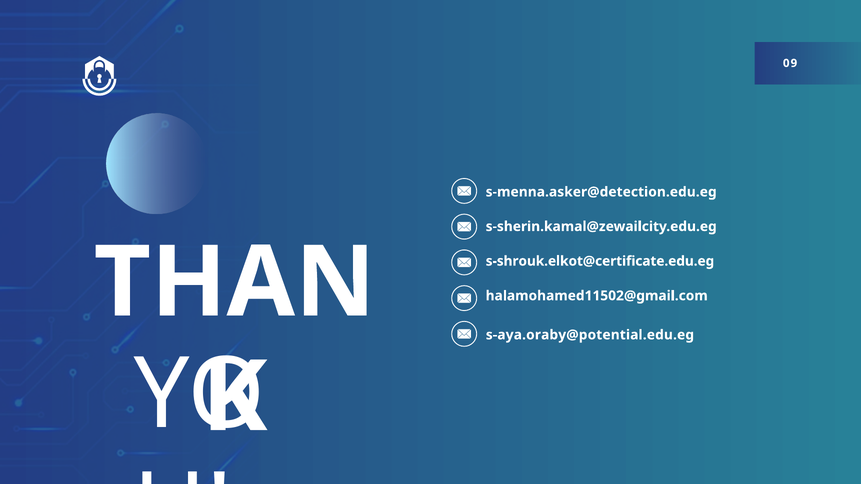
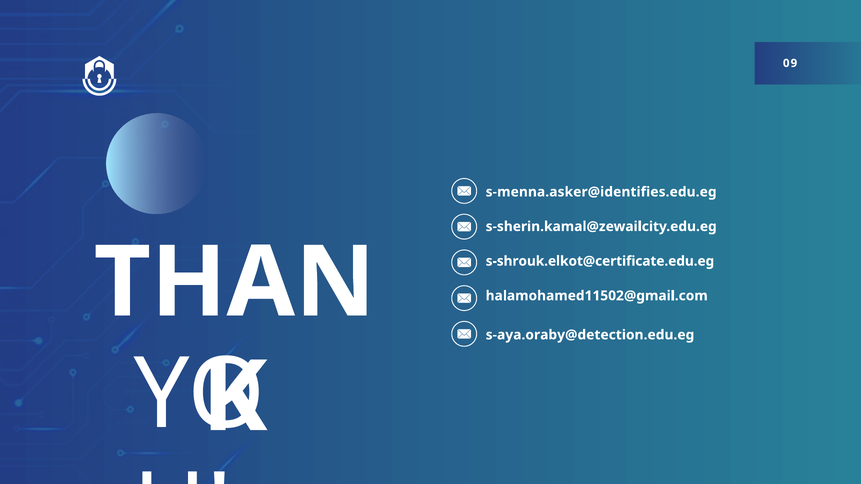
s-menna.asker@detection.edu.eg: s-menna.asker@detection.edu.eg -> s-menna.asker@identifies.edu.eg (601, 192)
s-aya.oraby@potential.edu.eg: s-aya.oraby@potential.edu.eg -> s-aya.oraby@detection.edu.eg (590, 335)
